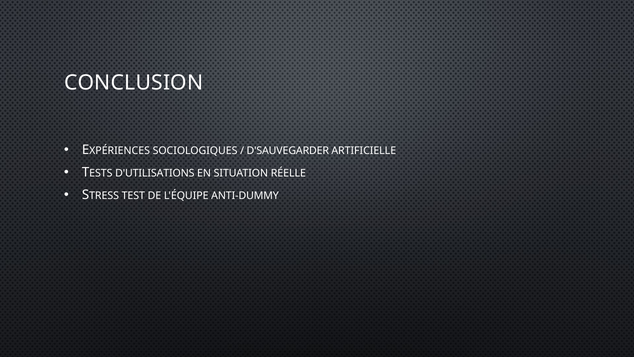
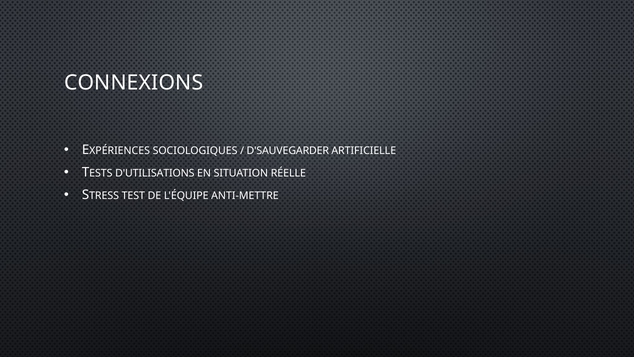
CONCLUSION: CONCLUSION -> CONNEXIONS (134, 83)
ANTI-DUMMY: ANTI-DUMMY -> ANTI-METTRE (245, 196)
